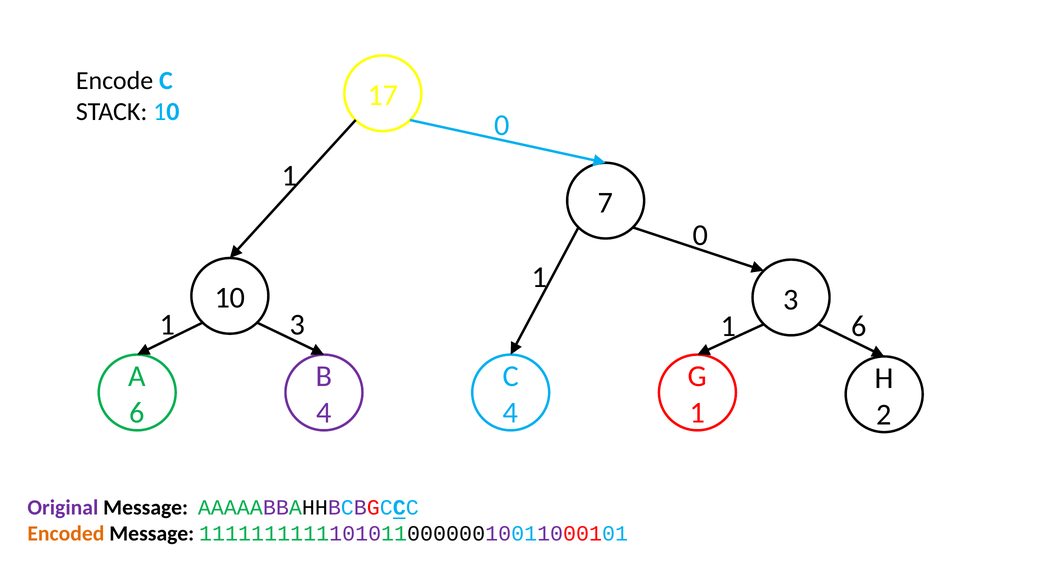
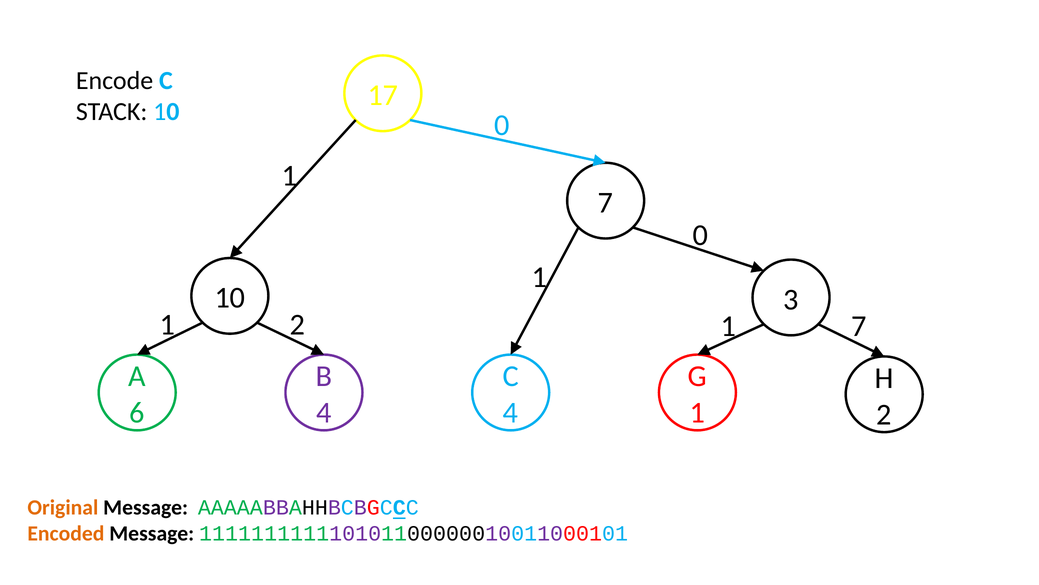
1 3: 3 -> 2 (298, 324)
1 6: 6 -> 7 (859, 326)
Original colour: purple -> orange (63, 507)
